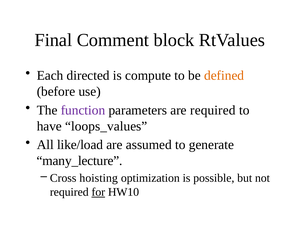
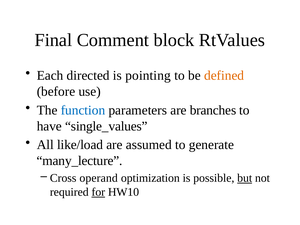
compute: compute -> pointing (148, 75)
function colour: purple -> blue (83, 110)
are required: required -> branches (213, 110)
loops_values: loops_values -> single_values (106, 126)
hoisting: hoisting -> operand (99, 178)
but underline: none -> present (245, 178)
